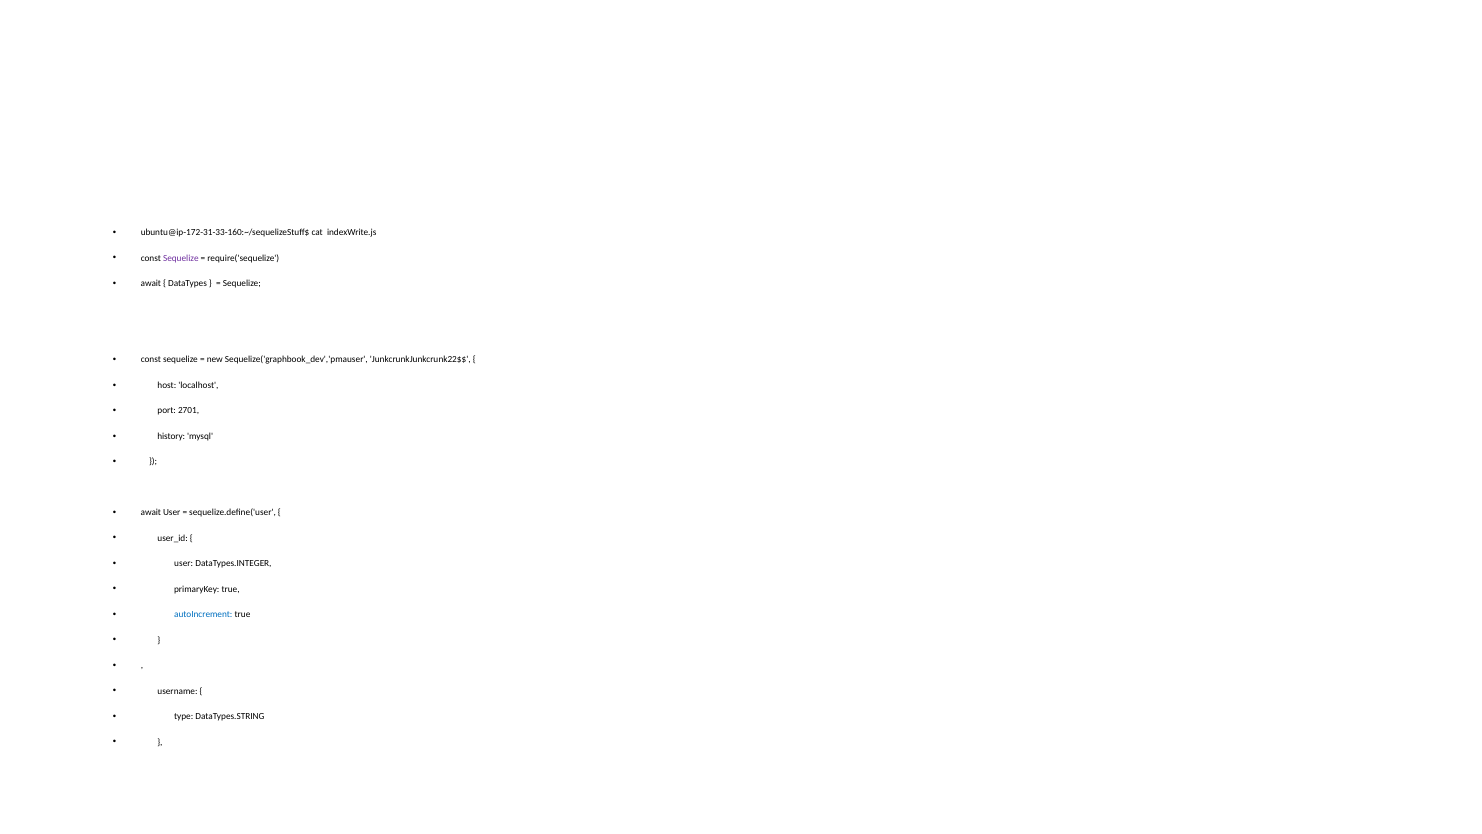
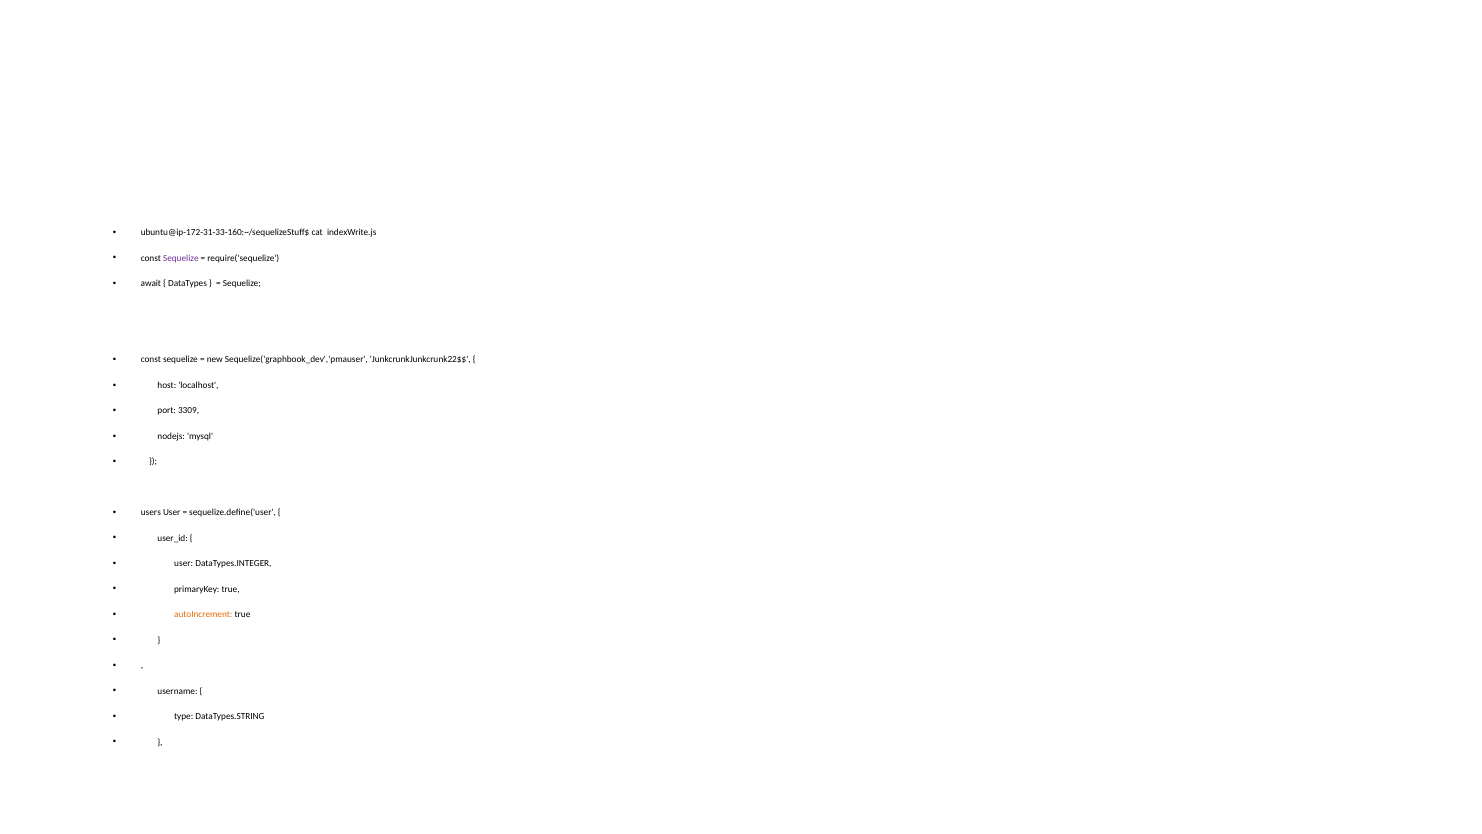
2701: 2701 -> 3309 (189, 411)
history: history -> nodejs (171, 436)
await: await -> users (151, 512)
autoIncrement colour: blue -> orange (203, 614)
